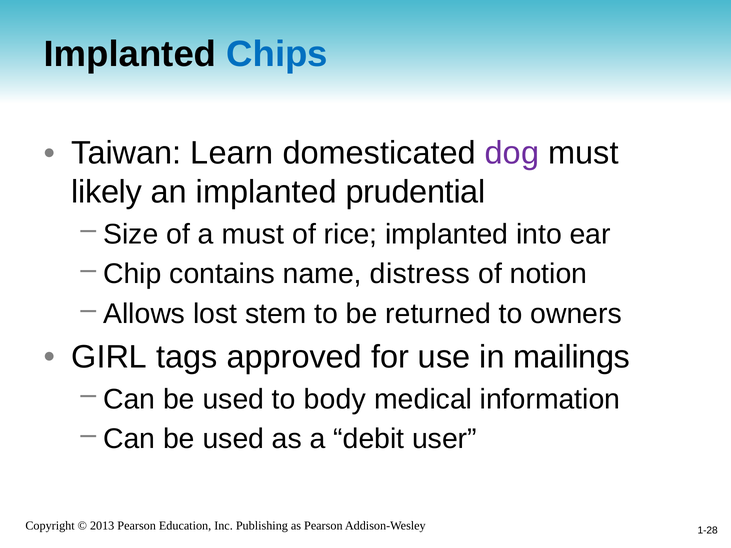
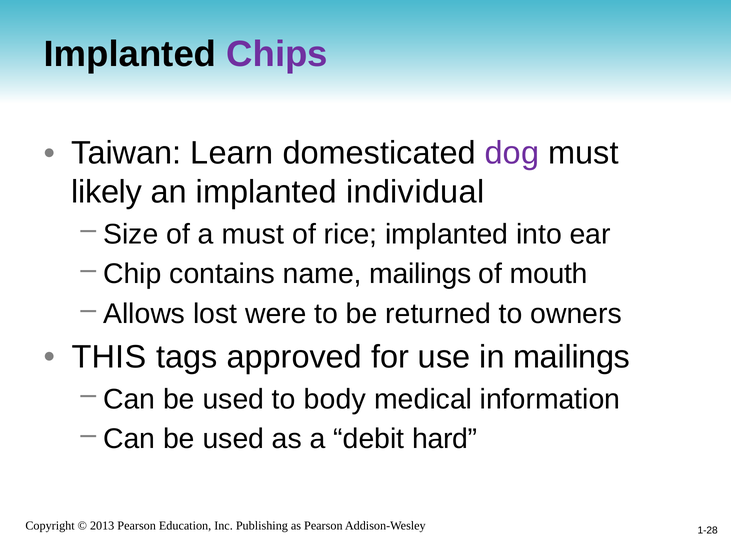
Chips colour: blue -> purple (277, 54)
prudential: prudential -> individual (415, 192)
name distress: distress -> mailings (420, 274)
notion: notion -> mouth (549, 274)
stem: stem -> were (276, 314)
GIRL: GIRL -> THIS (109, 357)
user: user -> hard (445, 439)
